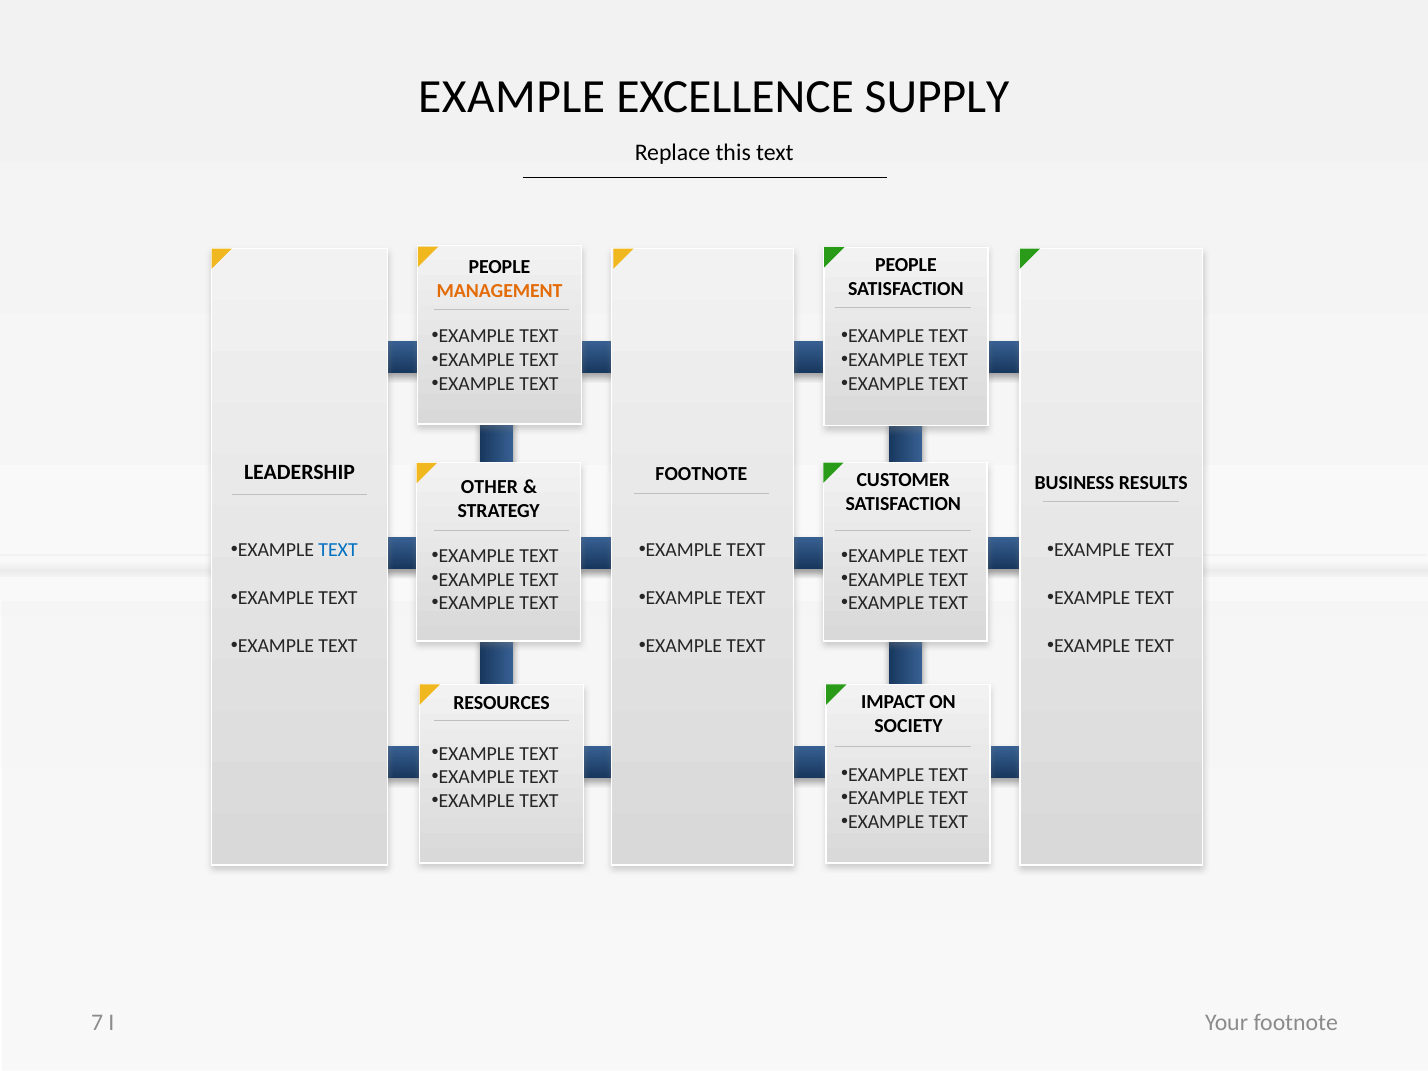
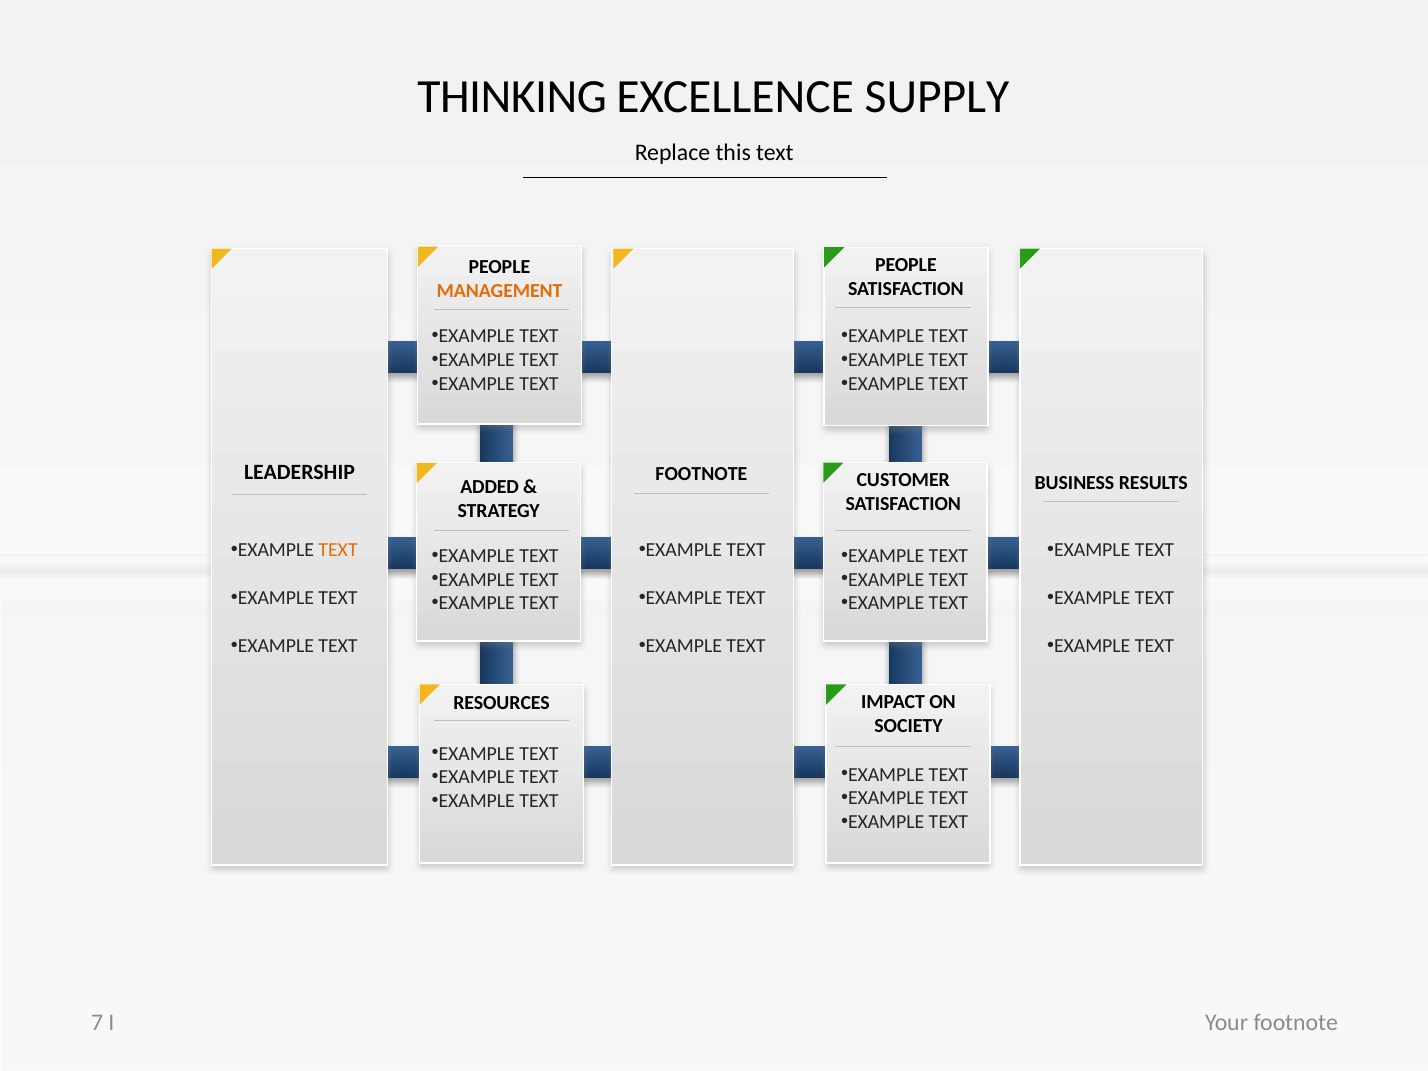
EXAMPLE: EXAMPLE -> THINKING (512, 97)
OTHER: OTHER -> ADDED (490, 487)
TEXT colour: blue -> orange (338, 550)
